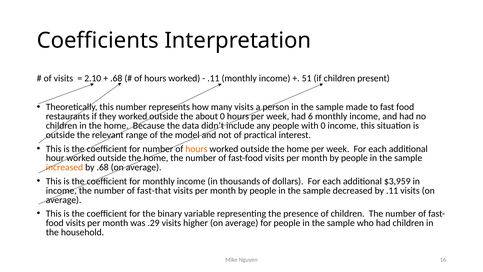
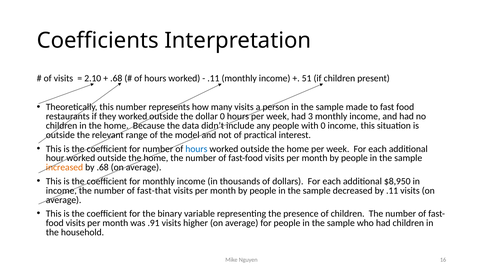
about: about -> dollar (207, 116)
6: 6 -> 3 (310, 116)
hours colour: orange -> blue (196, 149)
$3,959: $3,959 -> $8,950 (397, 181)
.29: .29 -> .91 (154, 223)
